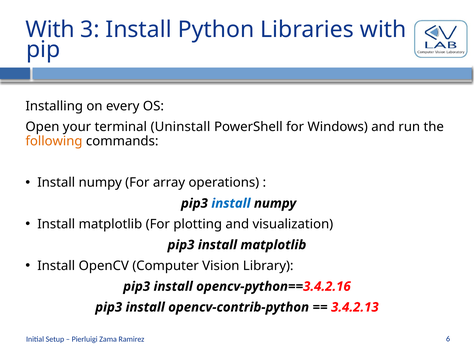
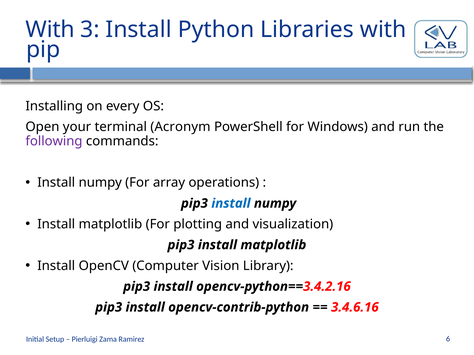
Uninstall: Uninstall -> Acronym (180, 127)
following colour: orange -> purple (54, 141)
3.4.2.13: 3.4.2.13 -> 3.4.6.16 (355, 308)
